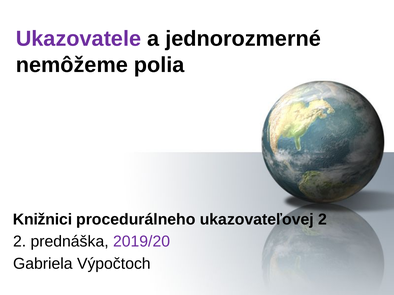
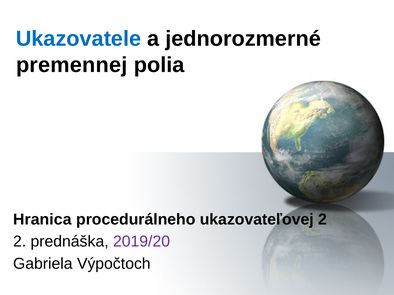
Ukazovatele colour: purple -> blue (78, 39)
nemôžeme: nemôžeme -> premennej (72, 65)
Knižnici: Knižnici -> Hranica (42, 219)
